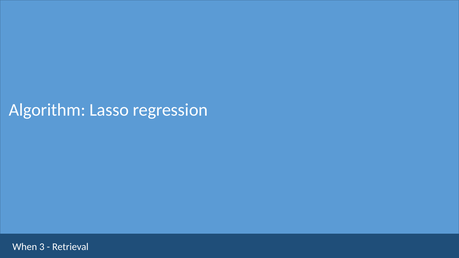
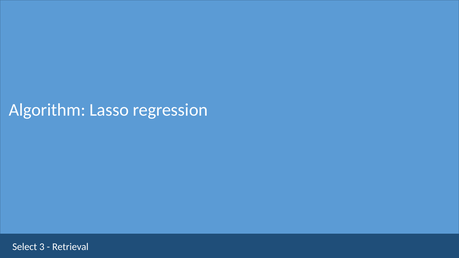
When: When -> Select (25, 247)
